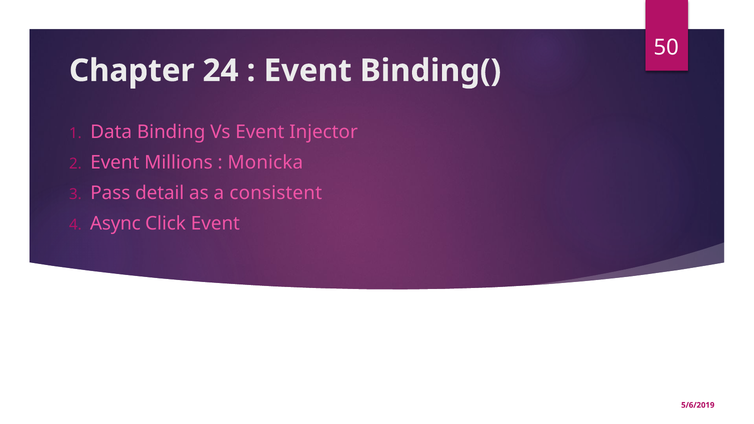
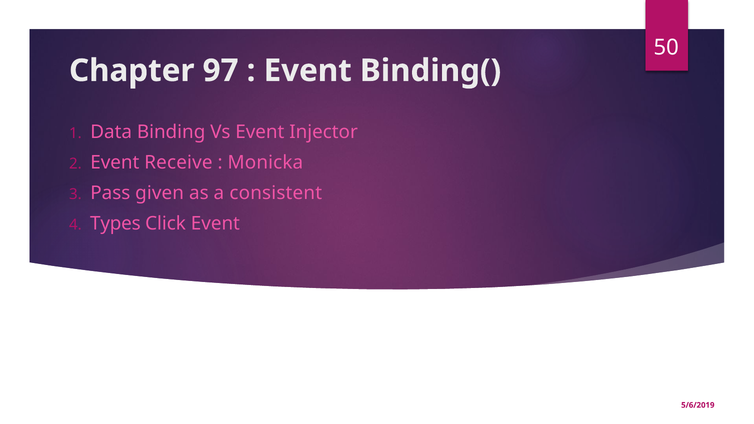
24: 24 -> 97 (221, 71)
Millions: Millions -> Receive (178, 163)
detail: detail -> given (160, 193)
Async: Async -> Types (115, 224)
